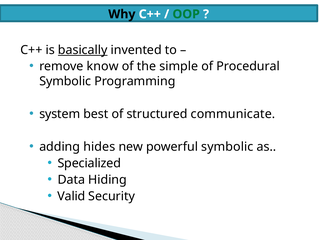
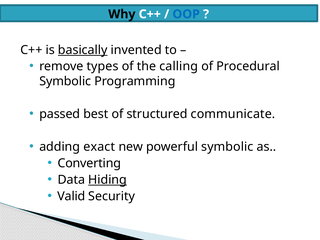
OOP colour: green -> blue (186, 14)
know: know -> types (103, 66)
simple: simple -> calling (179, 66)
system: system -> passed (60, 114)
hides: hides -> exact (99, 147)
Specialized: Specialized -> Converting (89, 163)
Hiding underline: none -> present (108, 180)
